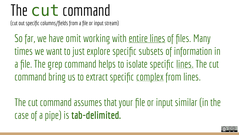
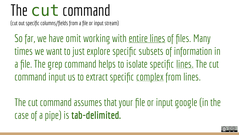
command bring: bring -> input (57, 77)
similar: similar -> google (186, 102)
